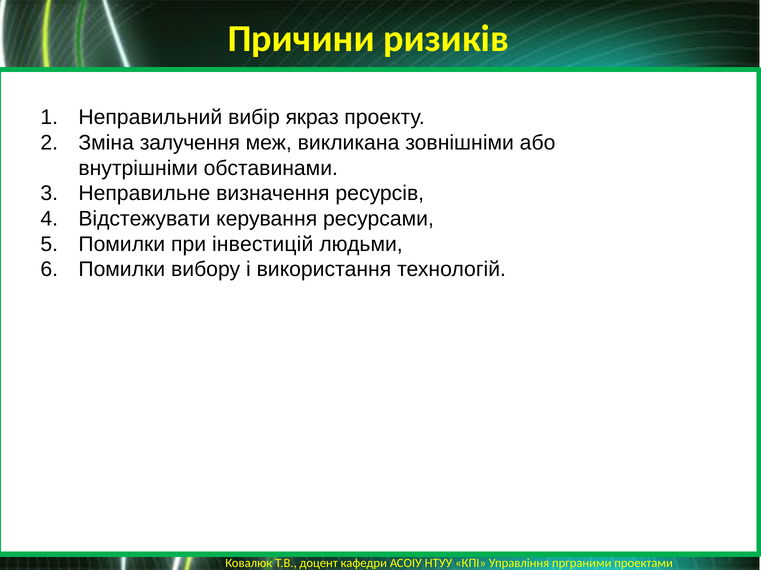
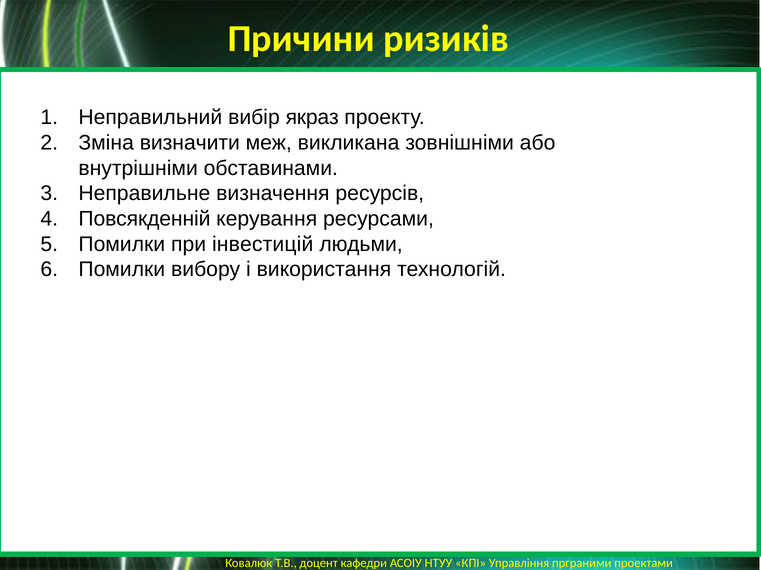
залучення: залучення -> визначити (190, 143)
Відстежувати: Відстежувати -> Повсякденній (144, 219)
